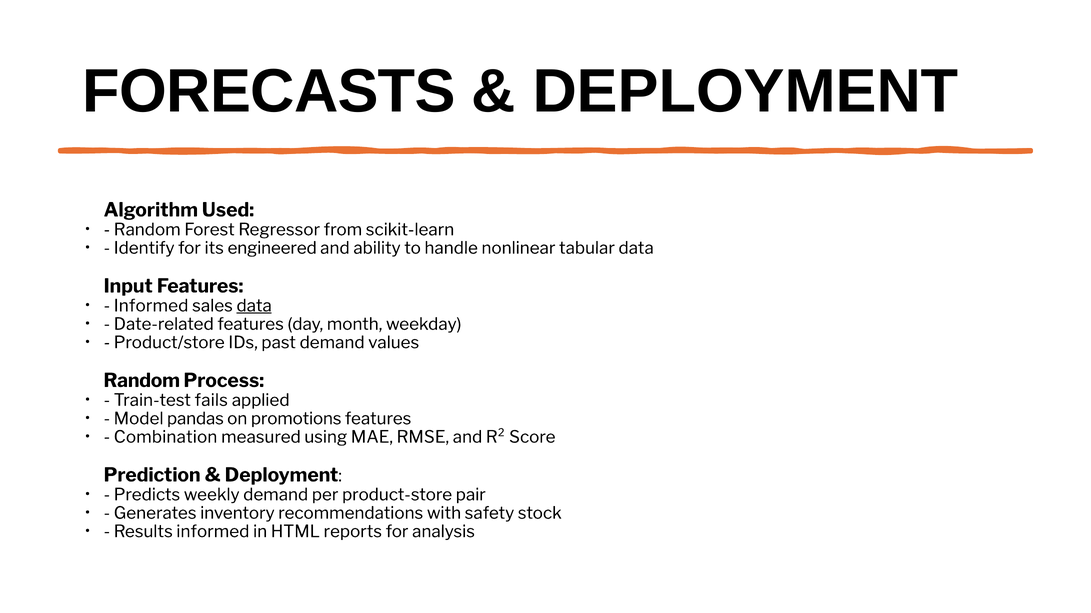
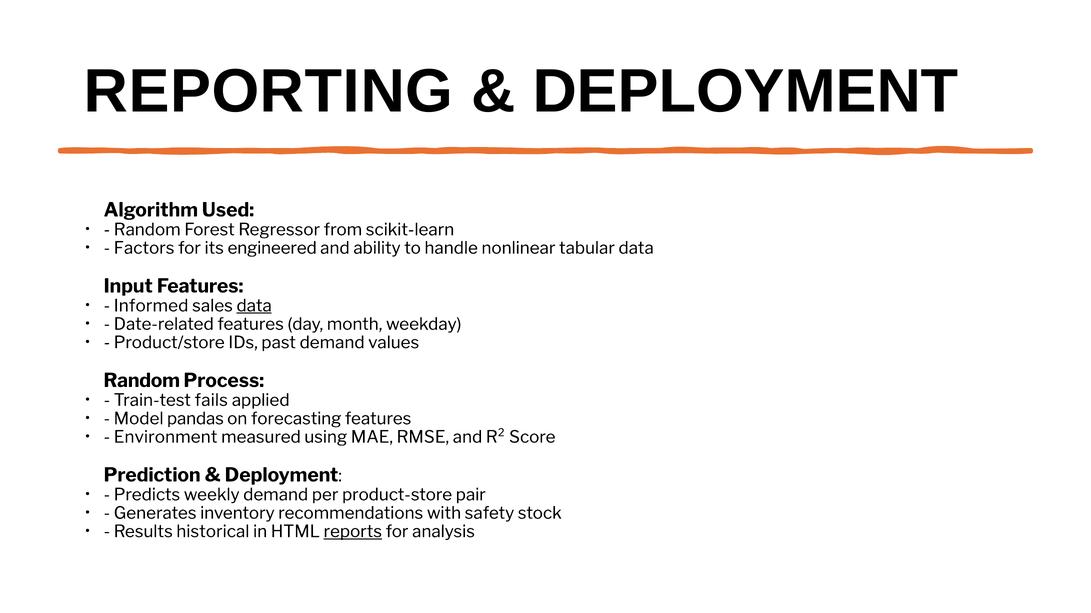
FORECASTS: FORECASTS -> REPORTING (268, 92)
Identify: Identify -> Factors (144, 248)
promotions: promotions -> forecasting (296, 419)
Combination: Combination -> Environment (166, 438)
Results informed: informed -> historical (213, 532)
reports underline: none -> present (353, 532)
